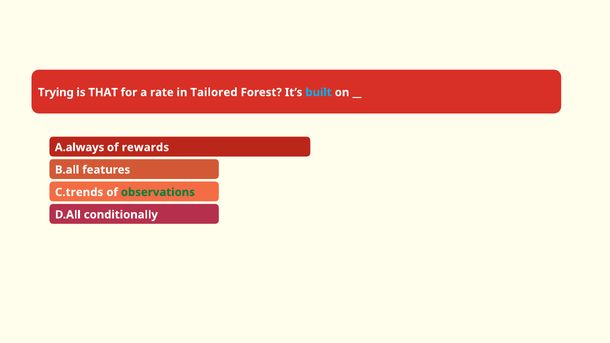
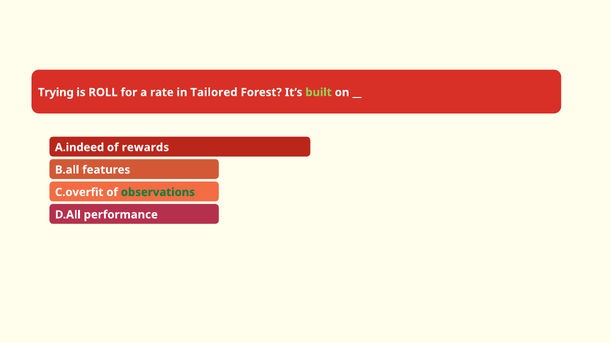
THAT: THAT -> ROLL (103, 92)
built colour: light blue -> light green (319, 92)
A.always: A.always -> A.indeed (80, 147)
C.trends: C.trends -> C.overfit (79, 192)
conditionally: conditionally -> performance (121, 215)
